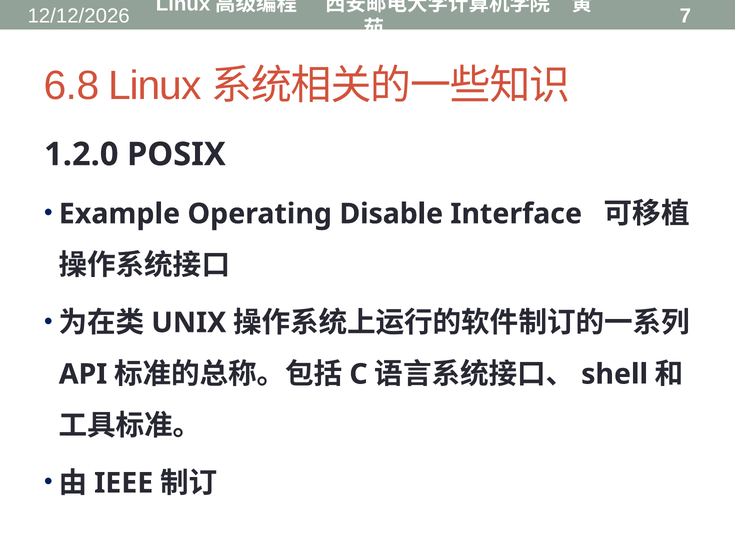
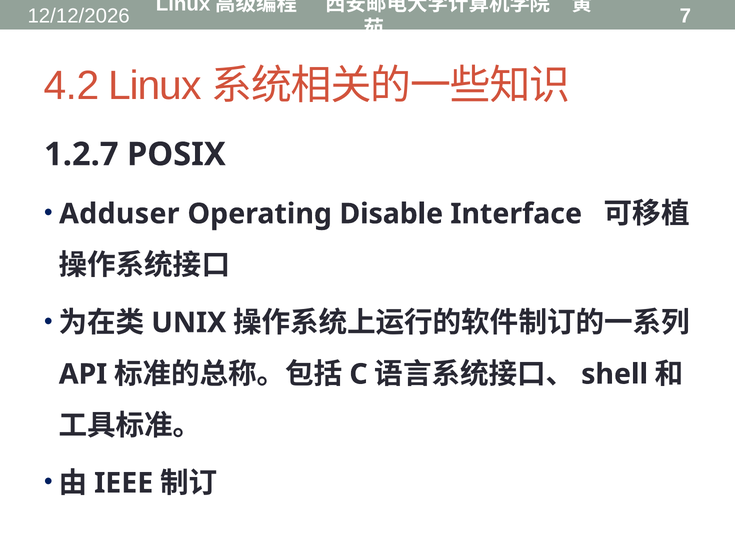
6.8: 6.8 -> 4.2 (72, 86)
1.2.0: 1.2.0 -> 1.2.7 (81, 154)
Example: Example -> Adduser (119, 214)
